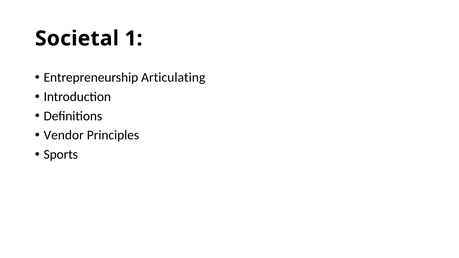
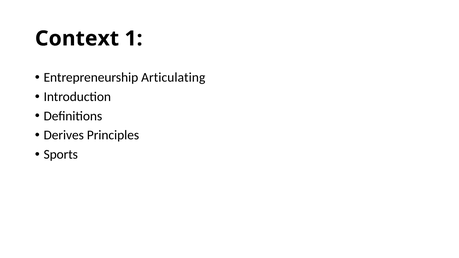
Societal: Societal -> Context (77, 39)
Vendor: Vendor -> Derives (64, 135)
